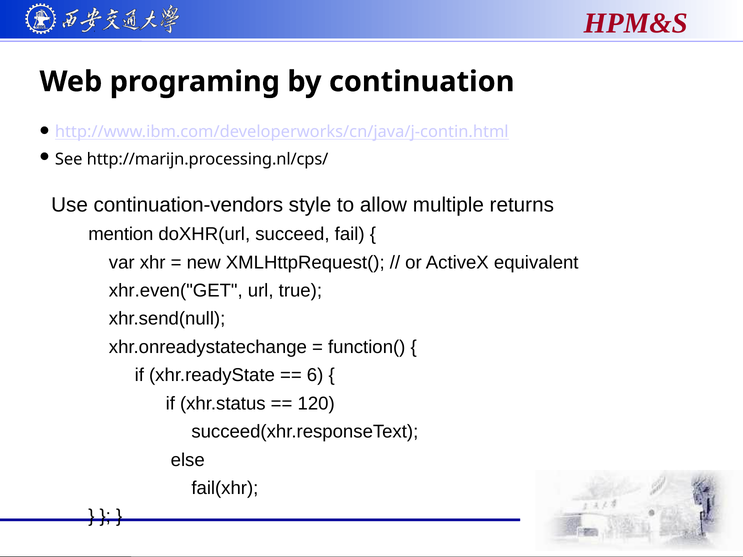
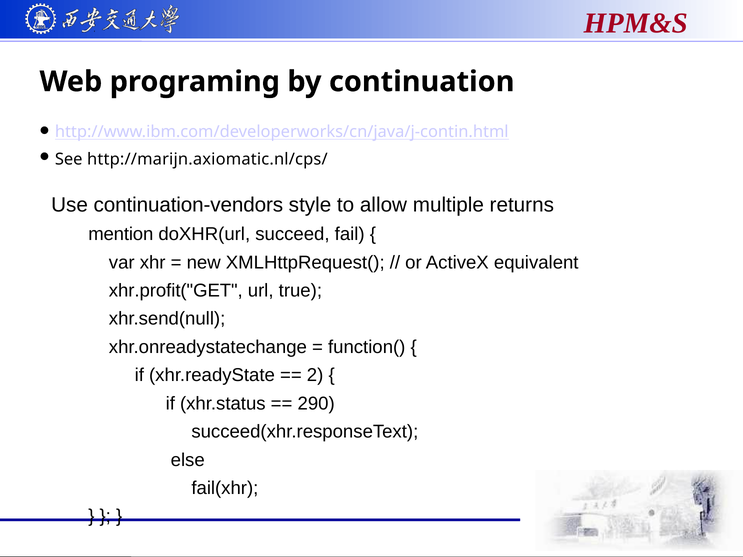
http://marijn.processing.nl/cps/: http://marijn.processing.nl/cps/ -> http://marijn.axiomatic.nl/cps/ (207, 159)
xhr.even("GET: xhr.even("GET -> xhr.profit("GET (176, 291)
6: 6 -> 2 (315, 375)
120: 120 -> 290 (316, 404)
